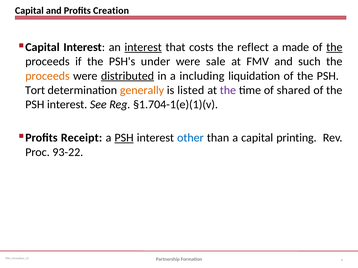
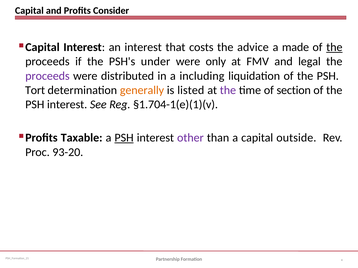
Creation: Creation -> Consider (111, 11)
interest underline: present -> none (143, 47)
reflect: reflect -> advice (253, 47)
sale: sale -> only (216, 62)
such: such -> legal (309, 62)
proceeds colour: orange -> purple (47, 76)
distributed underline: present -> none (127, 76)
shared: shared -> section (294, 90)
Receipt: Receipt -> Taxable (82, 138)
other colour: blue -> purple (190, 138)
printing: printing -> outside (296, 138)
93-22: 93-22 -> 93-20 (68, 152)
